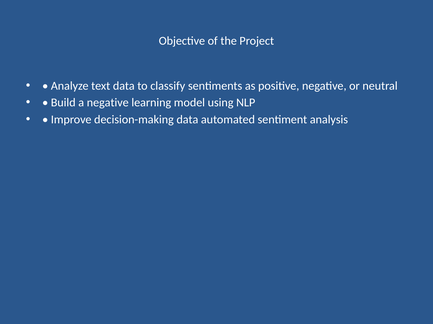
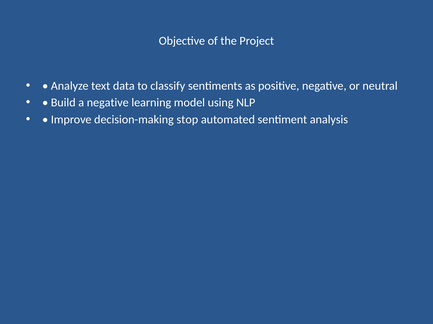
decision-making data: data -> stop (187, 120)
